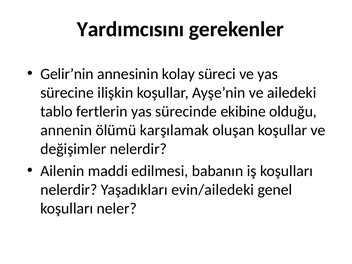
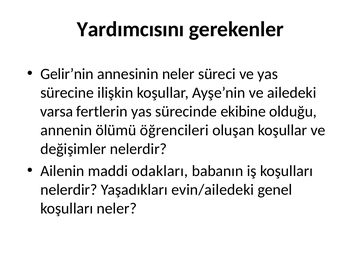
annesinin kolay: kolay -> neler (178, 74)
tablo: tablo -> varsa (57, 111)
karşılamak: karşılamak -> öğrencileri (174, 130)
edilmesi: edilmesi -> odakları (160, 171)
